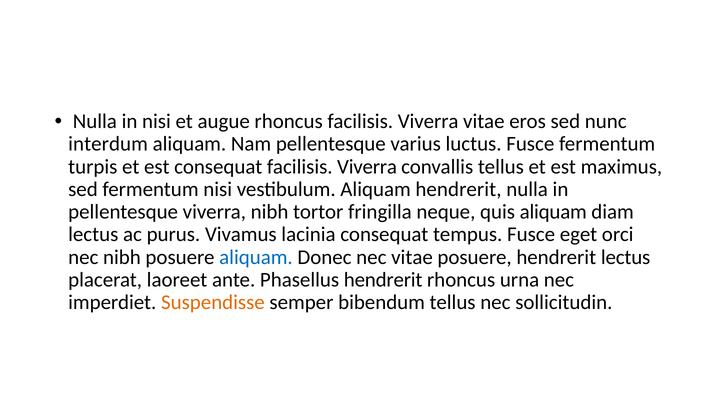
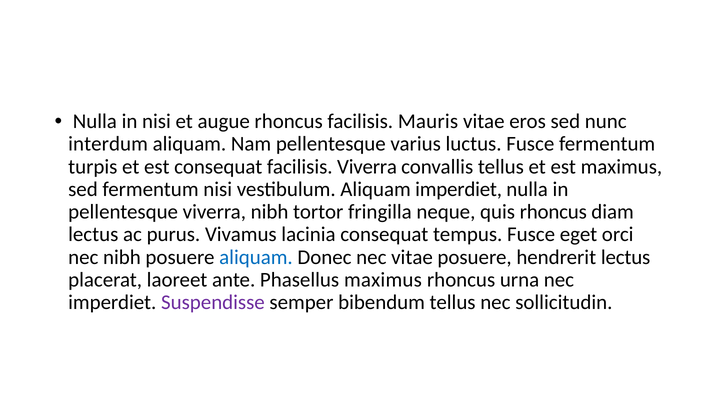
rhoncus facilisis Viverra: Viverra -> Mauris (428, 121)
Aliquam hendrerit: hendrerit -> imperdiet (459, 189)
quis aliquam: aliquam -> rhoncus (553, 212)
Phasellus hendrerit: hendrerit -> maximus (383, 280)
Suspendisse colour: orange -> purple (213, 302)
